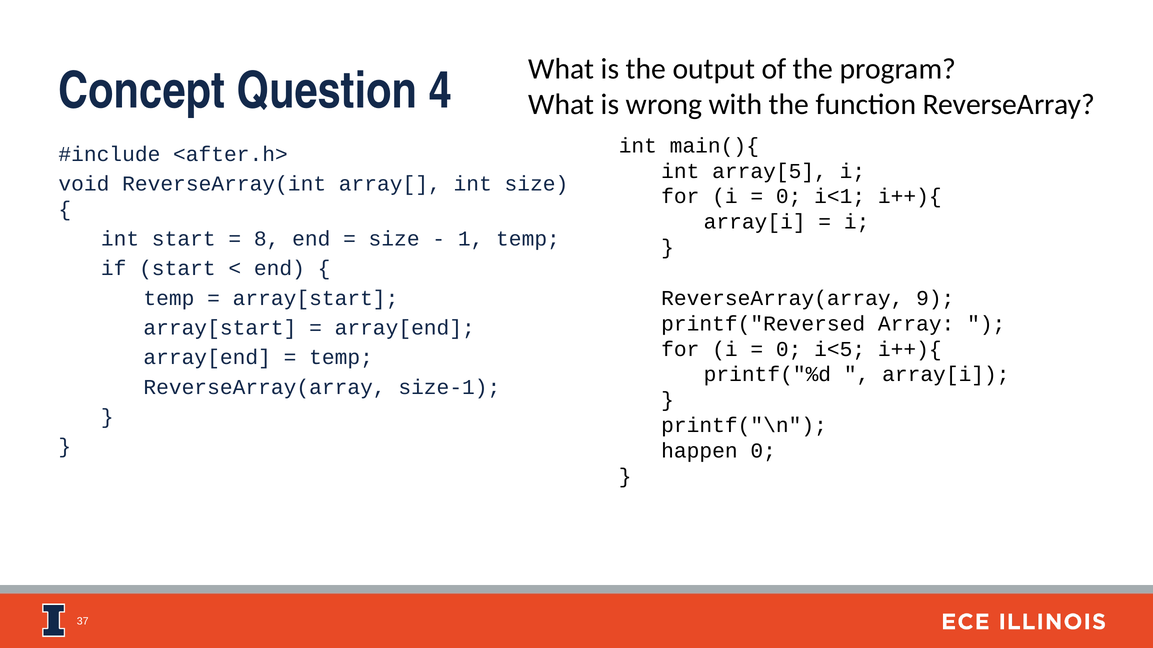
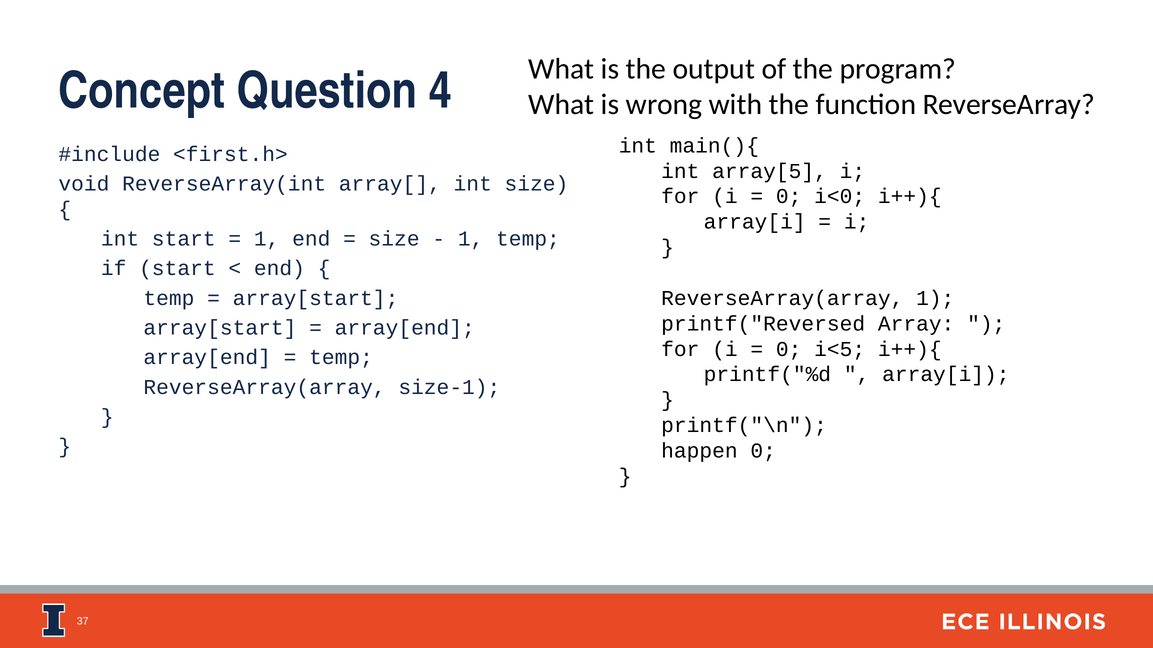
<after.h>: <after.h> -> <first.h> (230, 154)
i<1: i<1 -> i<0 (840, 197)
8: 8 -> 1 (267, 239)
ReverseArray(array 9: 9 -> 1 (935, 298)
